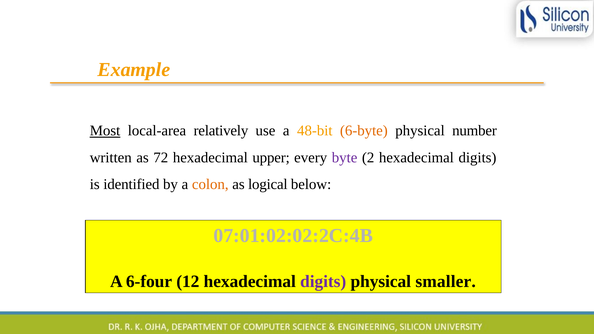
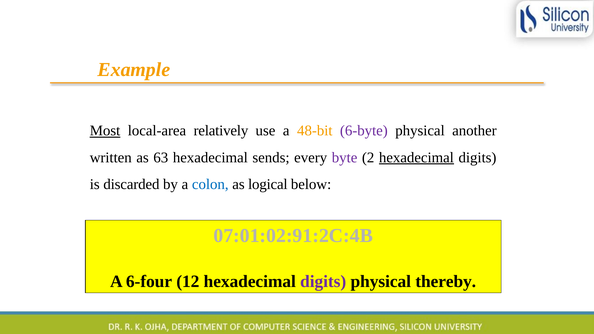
6-byte colour: orange -> purple (364, 131)
number: number -> another (474, 131)
72: 72 -> 63 (161, 158)
upper: upper -> sends (271, 158)
hexadecimal underline: none -> present (416, 158)
identified: identified -> discarded (131, 184)
colon colour: orange -> blue (210, 184)
07:01:02:02:2C:4B: 07:01:02:02:2C:4B -> 07:01:02:91:2C:4B (293, 236)
smaller: smaller -> thereby (446, 282)
